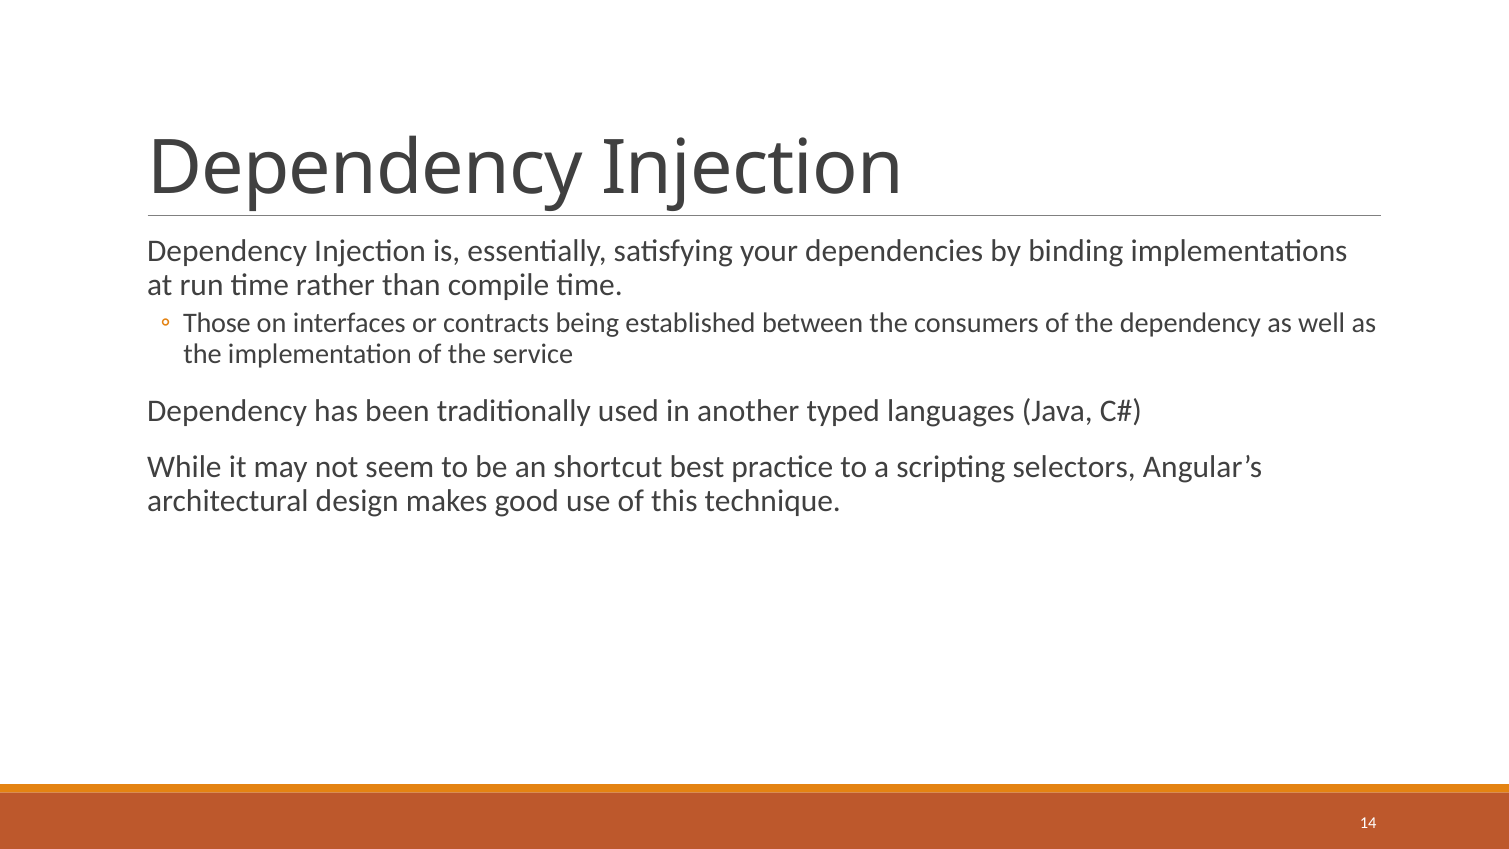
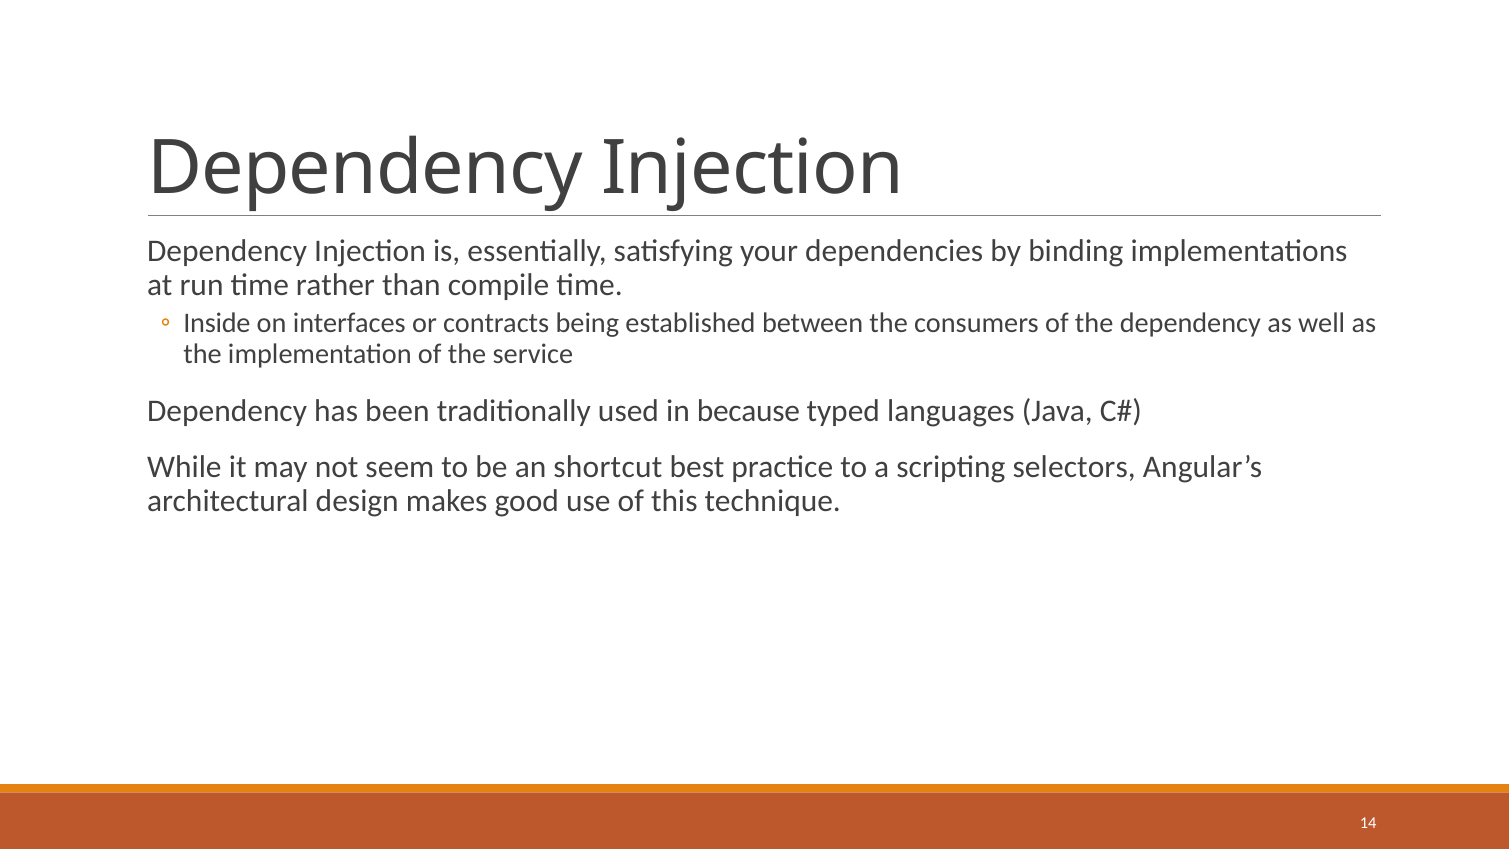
Those: Those -> Inside (217, 323)
another: another -> because (748, 411)
